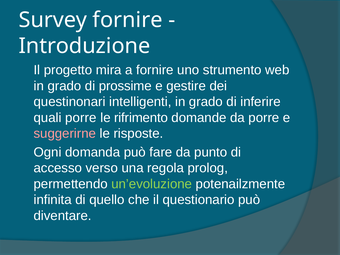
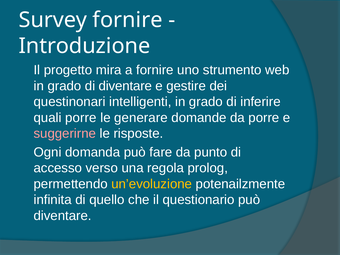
di prossime: prossime -> diventare (125, 86)
rifrimento: rifrimento -> generare (141, 118)
un’evoluzione colour: light green -> yellow (152, 184)
